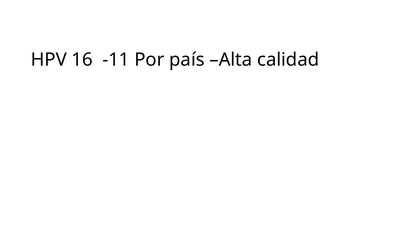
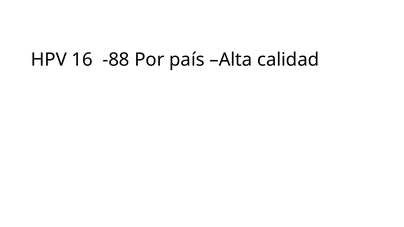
-11: -11 -> -88 (116, 60)
